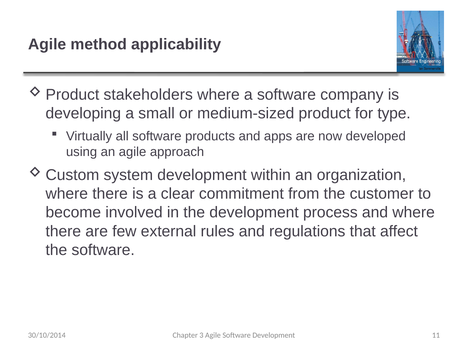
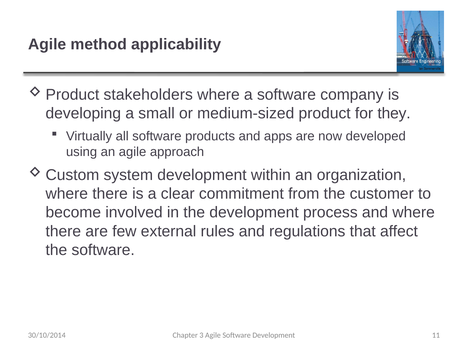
type: type -> they (394, 113)
